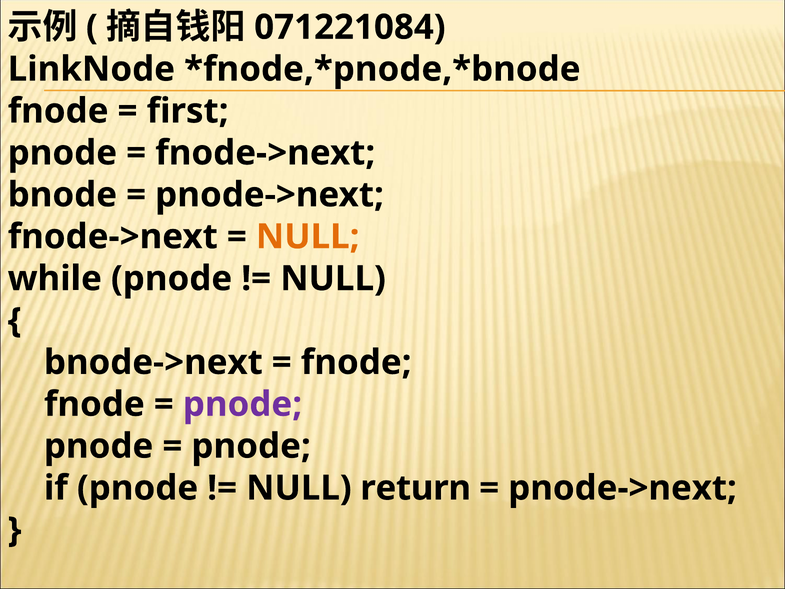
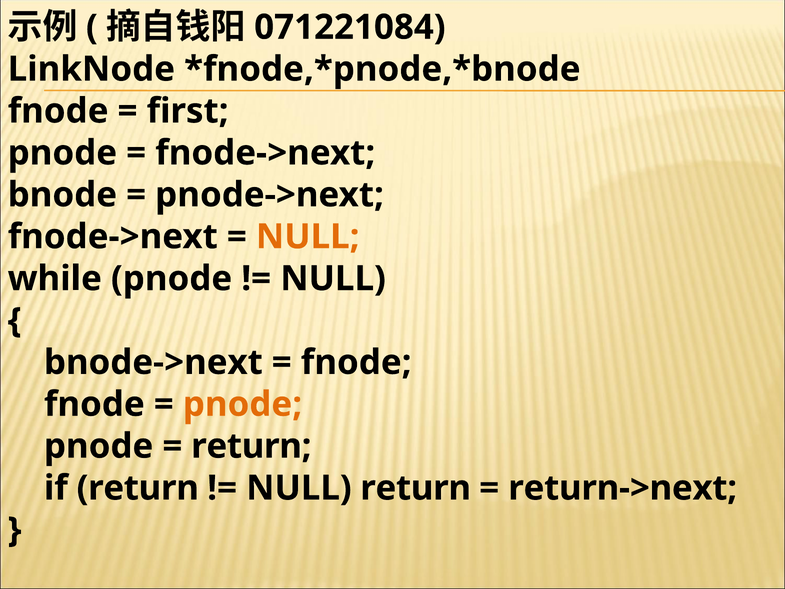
pnode colour: purple -> orange (243, 404)
pnode: pnode -> return (251, 446)
if pnode: pnode -> return (138, 488)
pnode->next: pnode->next -> return->next (623, 488)
